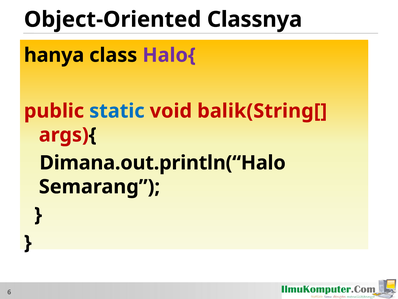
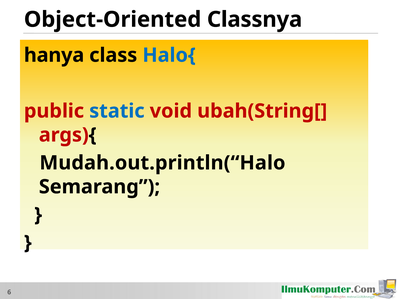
Halo{ colour: purple -> blue (169, 55)
balik(String[: balik(String[ -> ubah(String[ (262, 111)
Dimana.out.println(“Halo: Dimana.out.println(“Halo -> Mudah.out.println(“Halo (162, 163)
